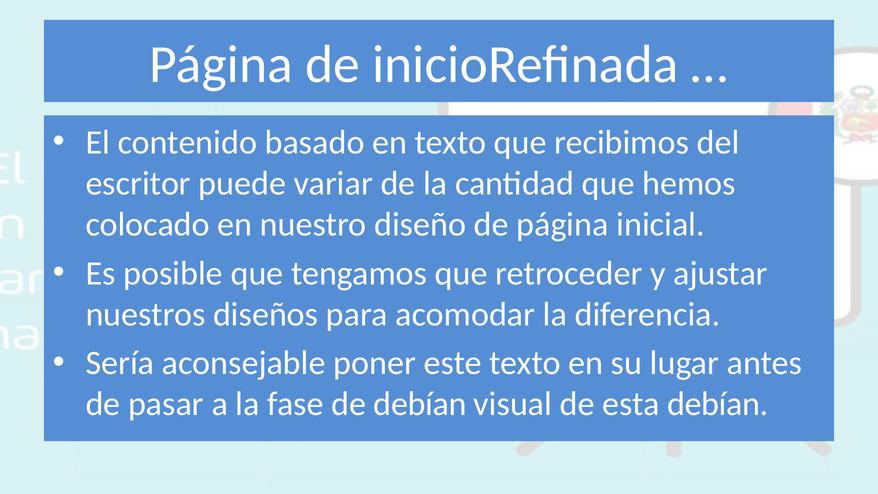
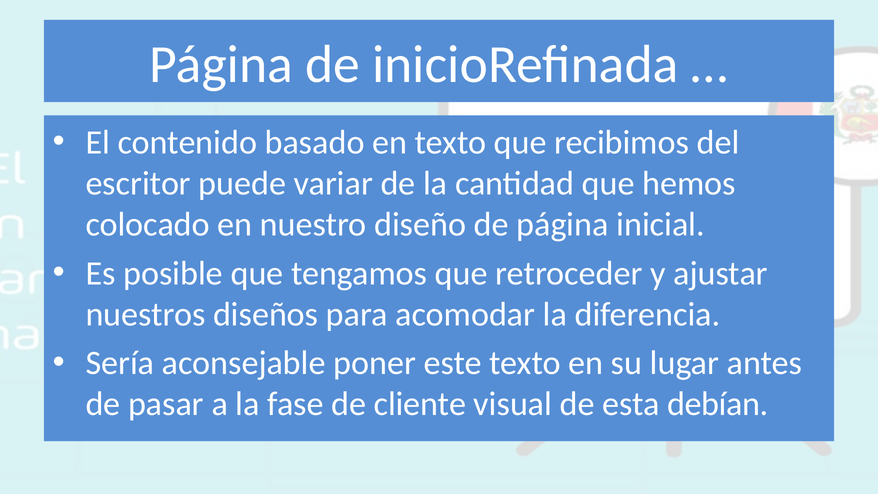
de debían: debían -> cliente (420, 404)
